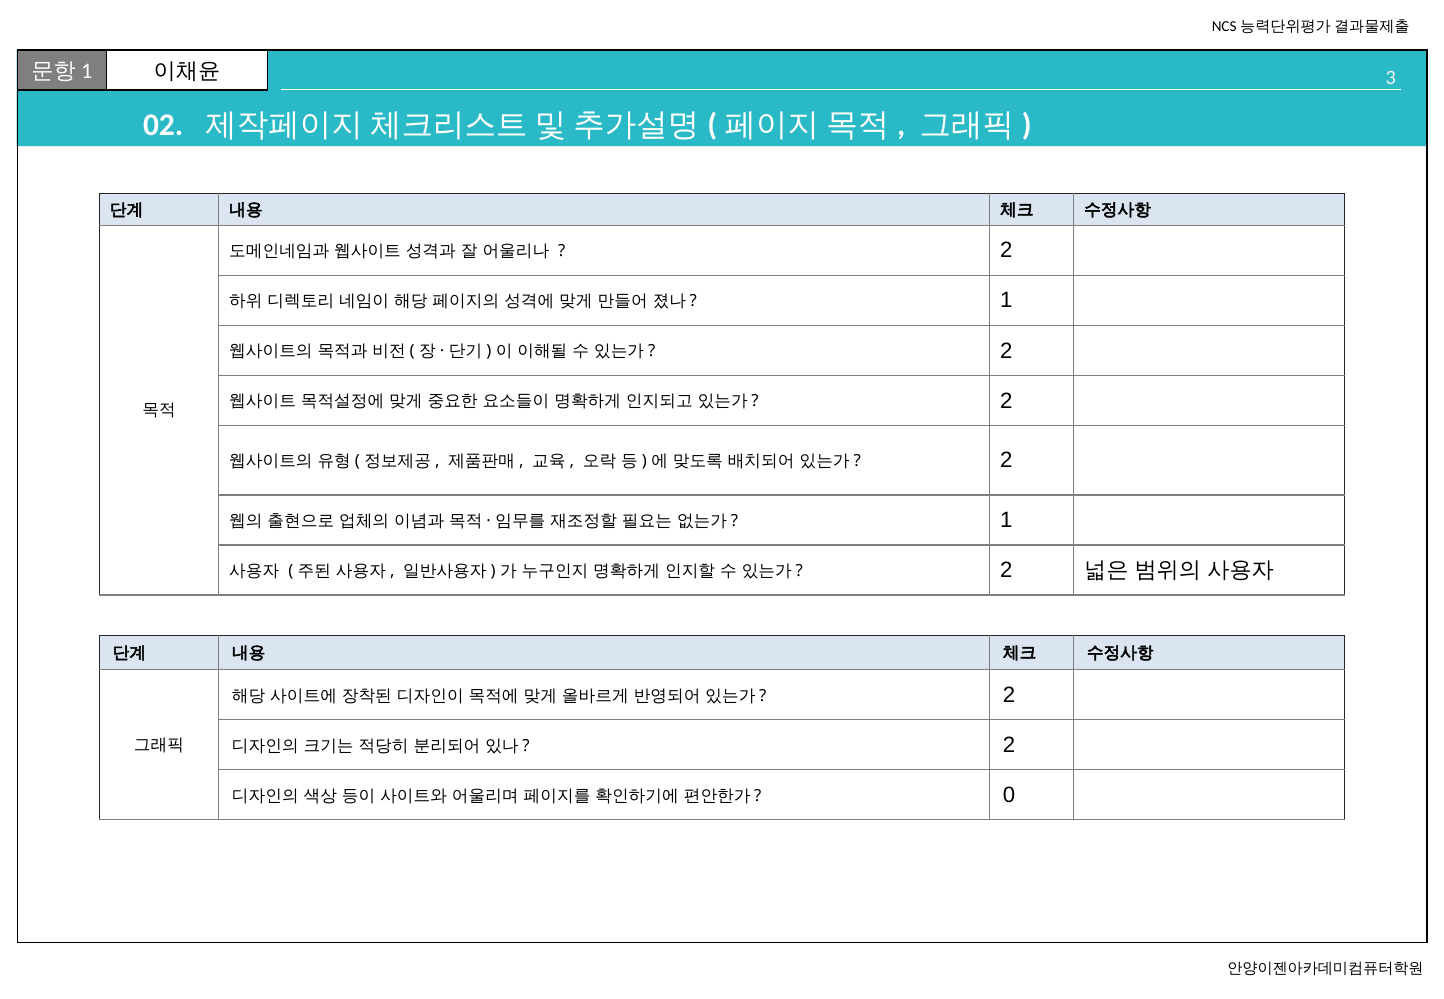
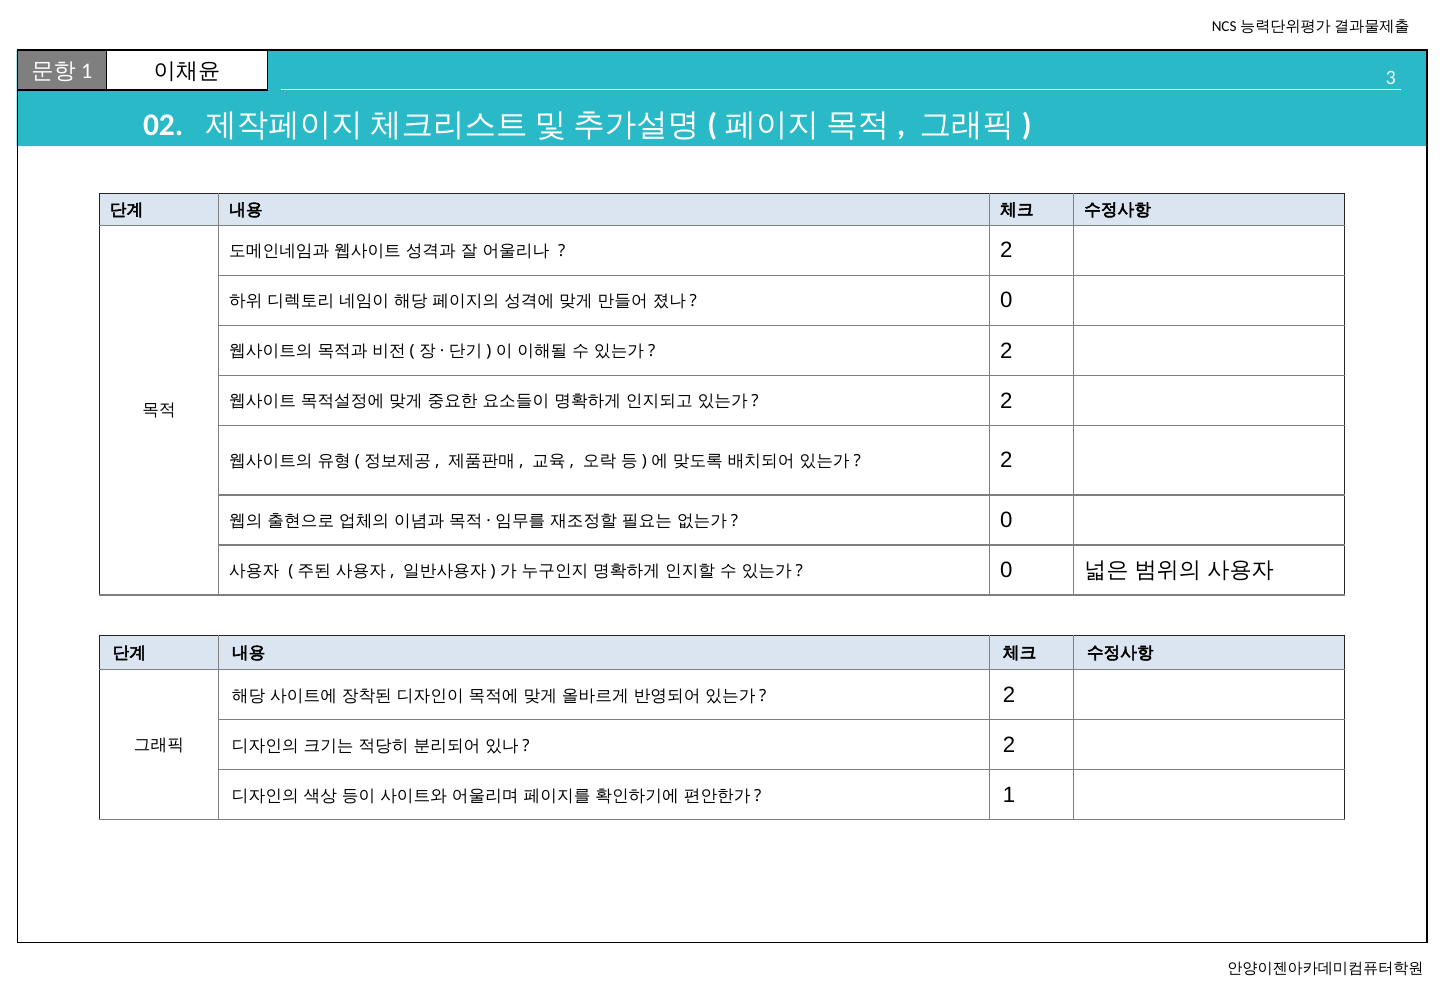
1: 1 -> 0 (1006, 301)
1: 1 -> 0 (1006, 521)
2: 2 -> 0 (1006, 571)
0: 0 -> 1 (1009, 796)
